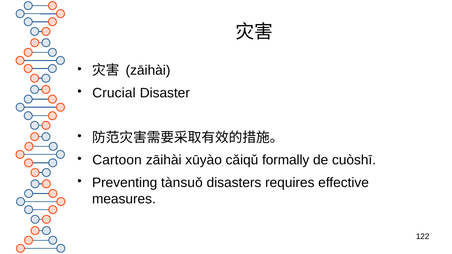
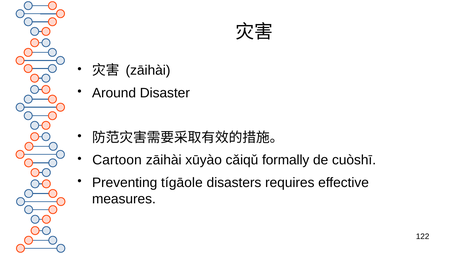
Crucial: Crucial -> Around (114, 93)
tànsuǒ: tànsuǒ -> tígāole (182, 183)
